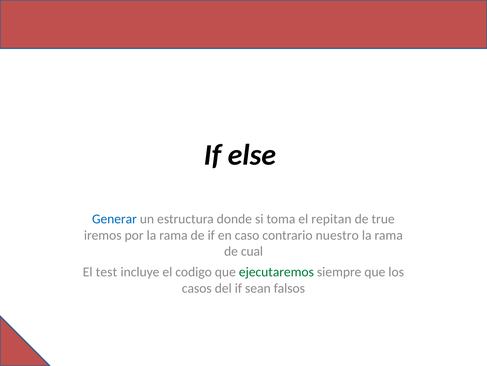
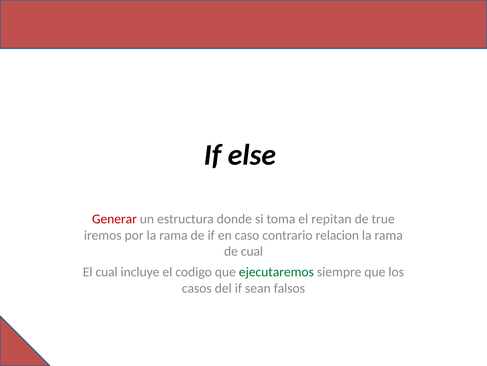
Generar colour: blue -> red (114, 218)
nuestro: nuestro -> relacion (337, 235)
El test: test -> cual (107, 272)
